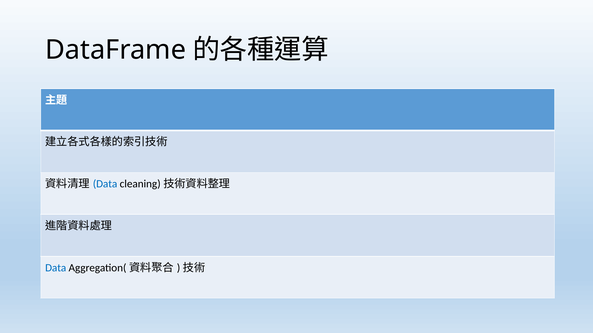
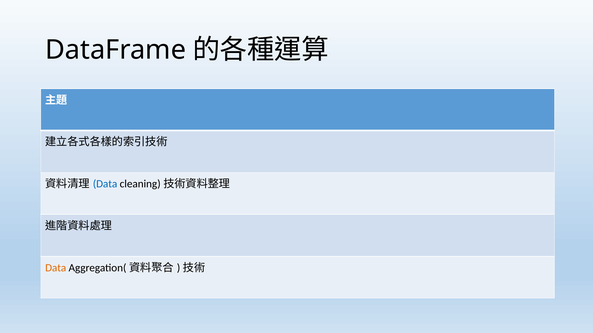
Data colour: blue -> orange (56, 268)
